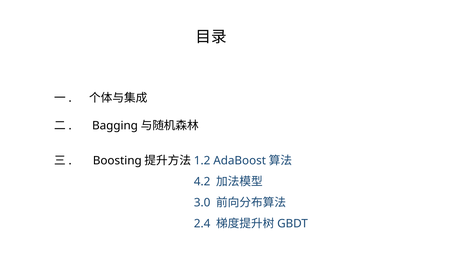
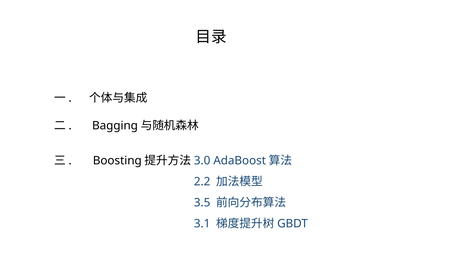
1.2: 1.2 -> 3.0 (202, 161)
4.2: 4.2 -> 2.2 (202, 182)
3.0: 3.0 -> 3.5 (202, 203)
2.4: 2.4 -> 3.1 (202, 224)
